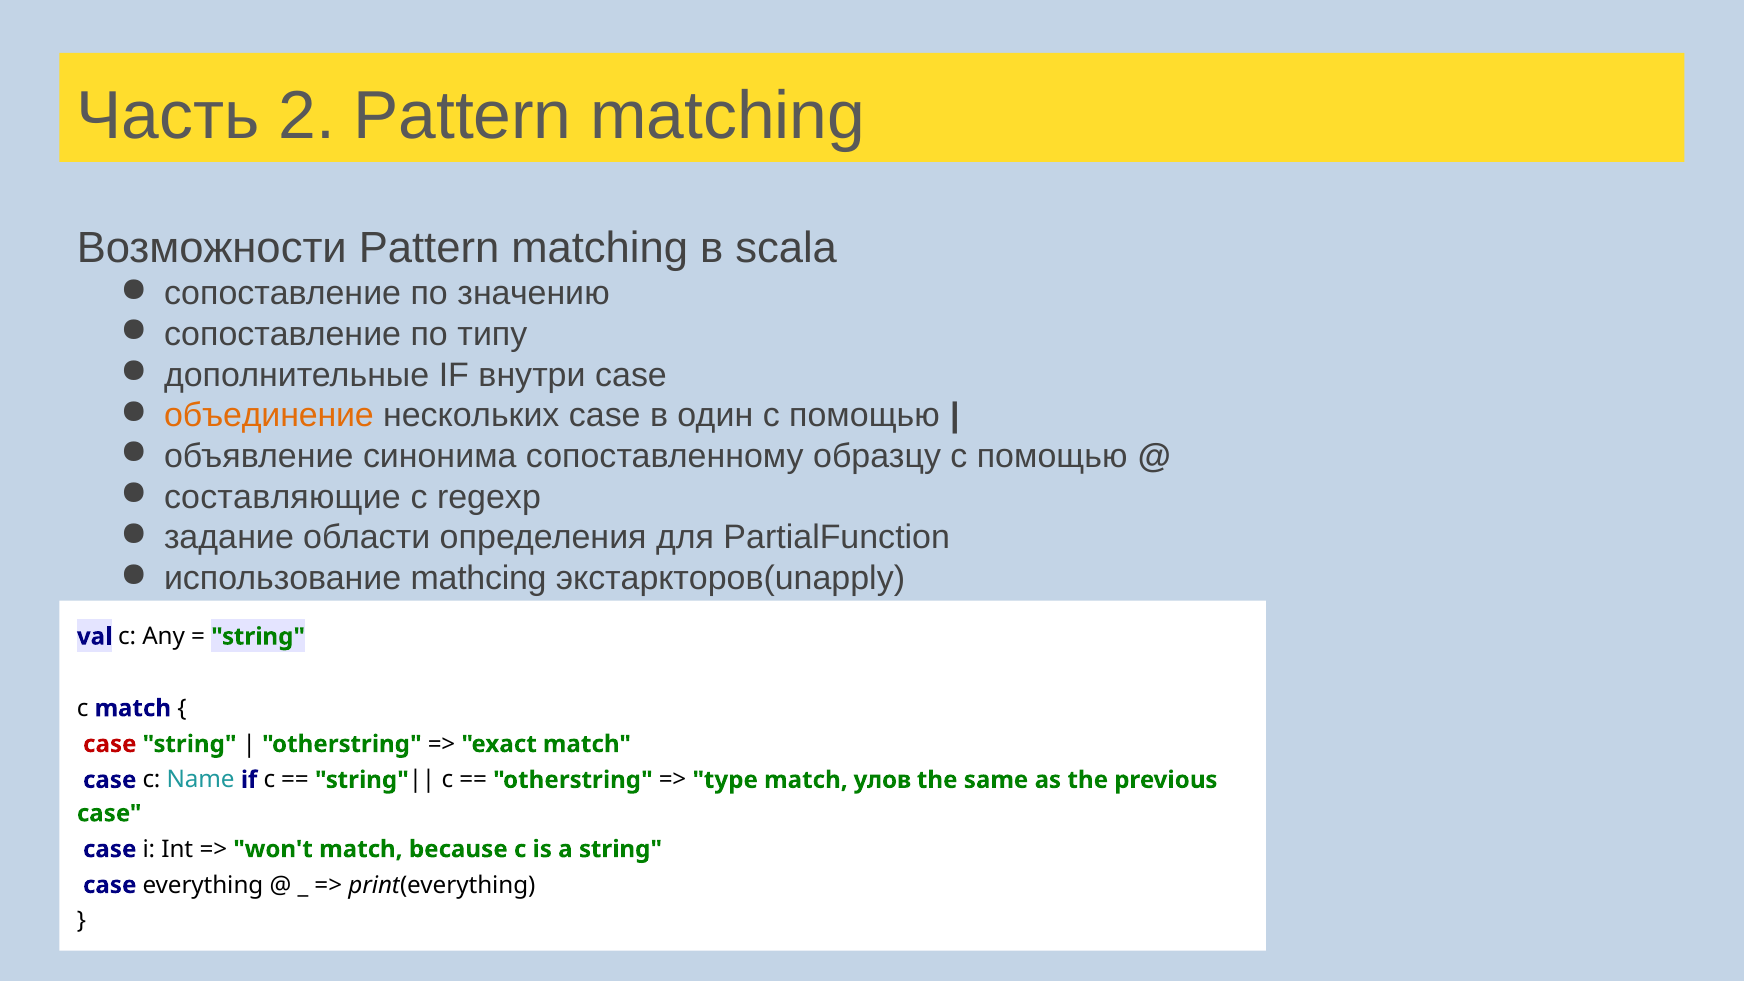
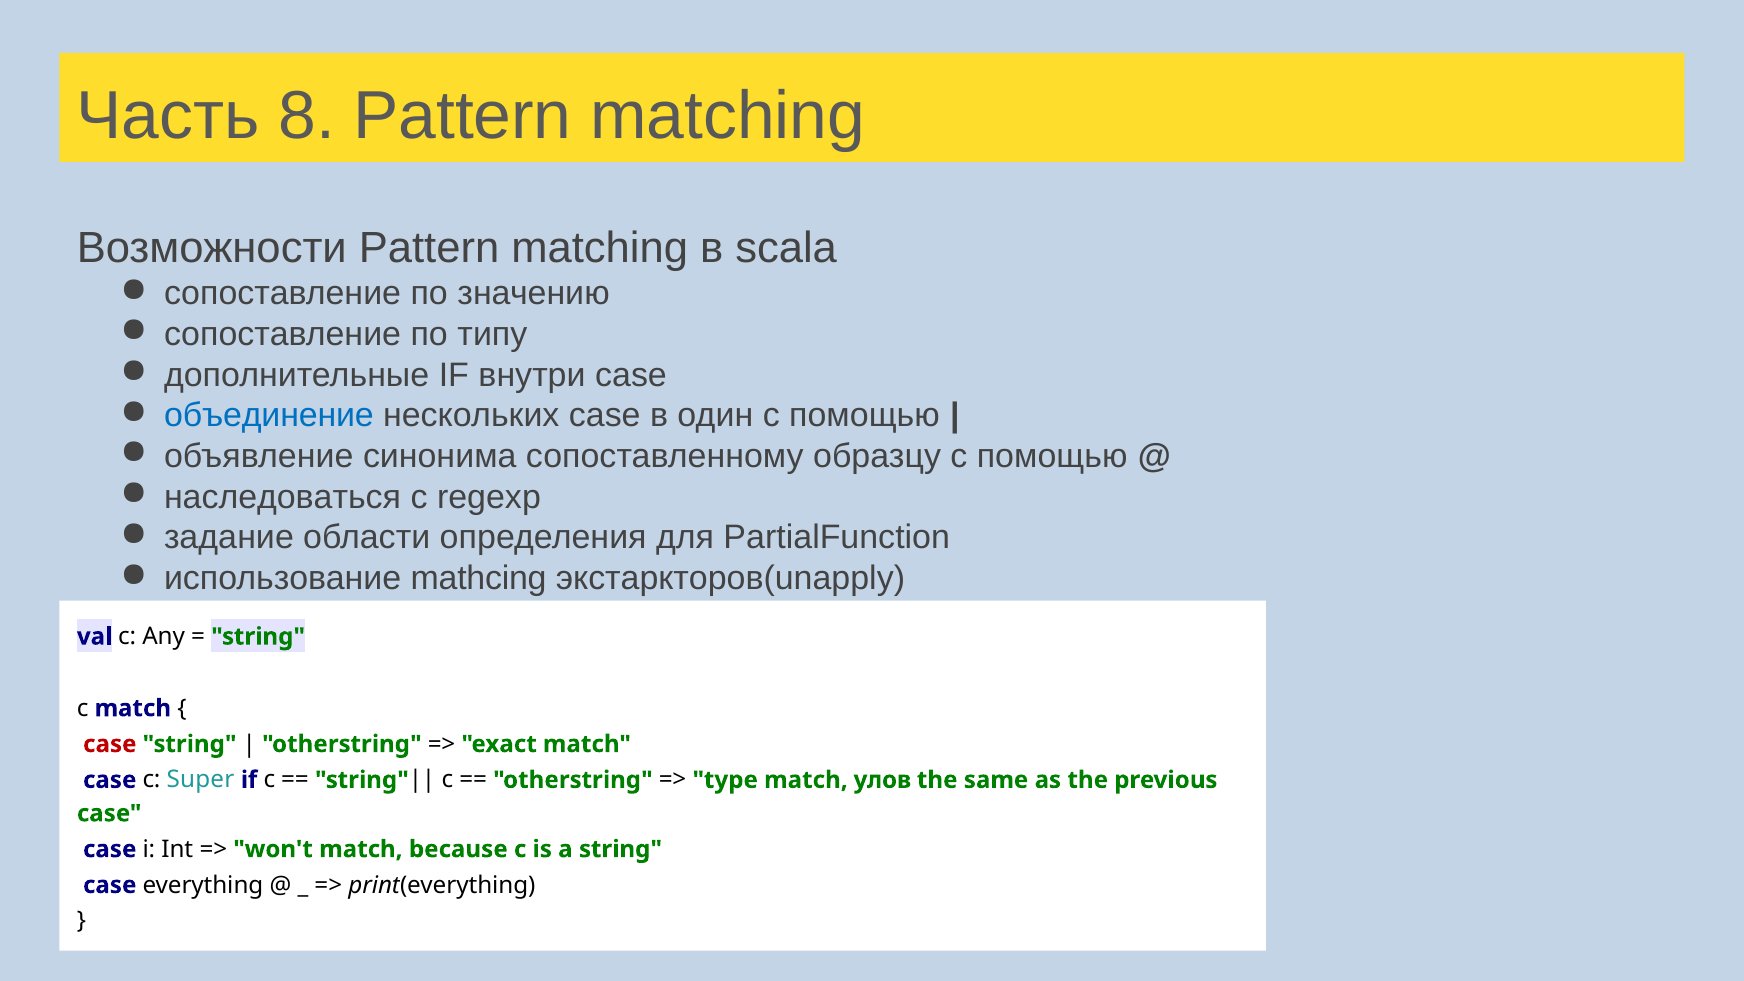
2: 2 -> 8 (307, 116)
объединение colour: orange -> blue (269, 416)
составляющие: составляющие -> наследоваться (283, 497)
Name: Name -> Super (200, 780)
